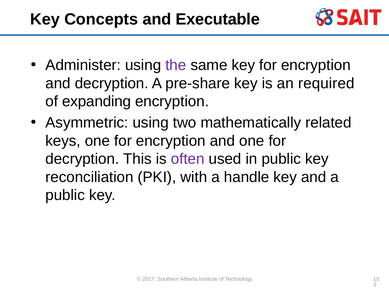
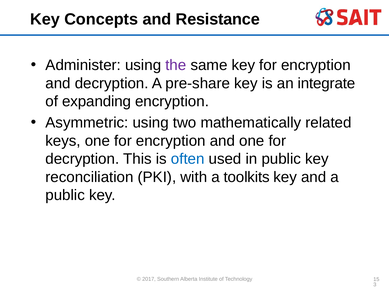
Executable: Executable -> Resistance (218, 19)
required: required -> integrate (326, 83)
often colour: purple -> blue (188, 159)
handle: handle -> toolkits (247, 177)
